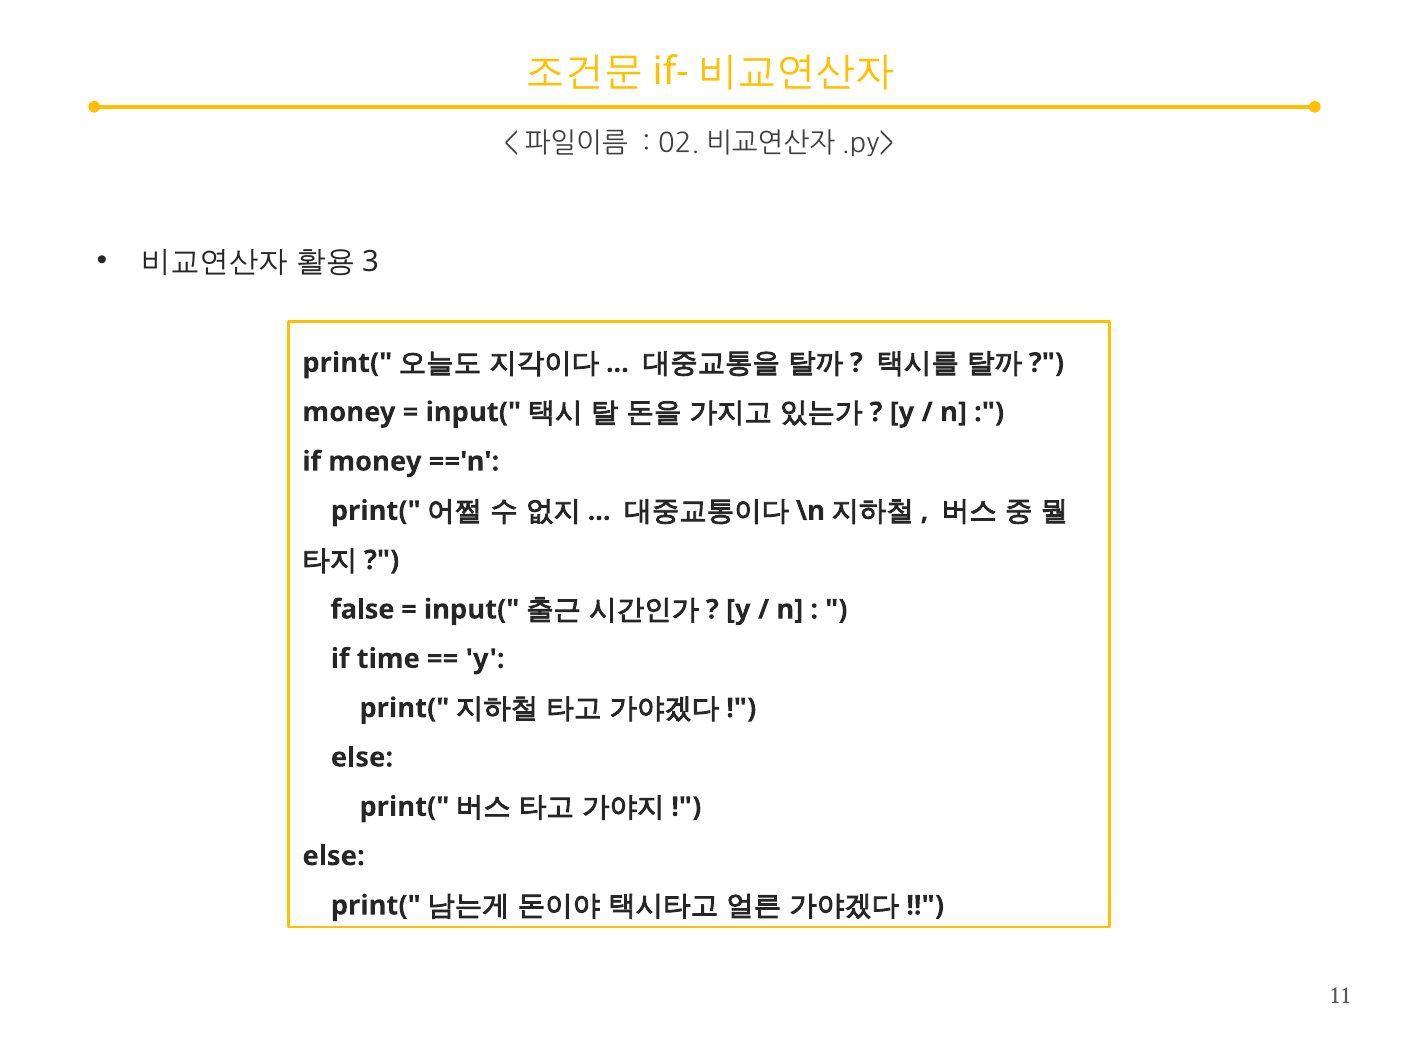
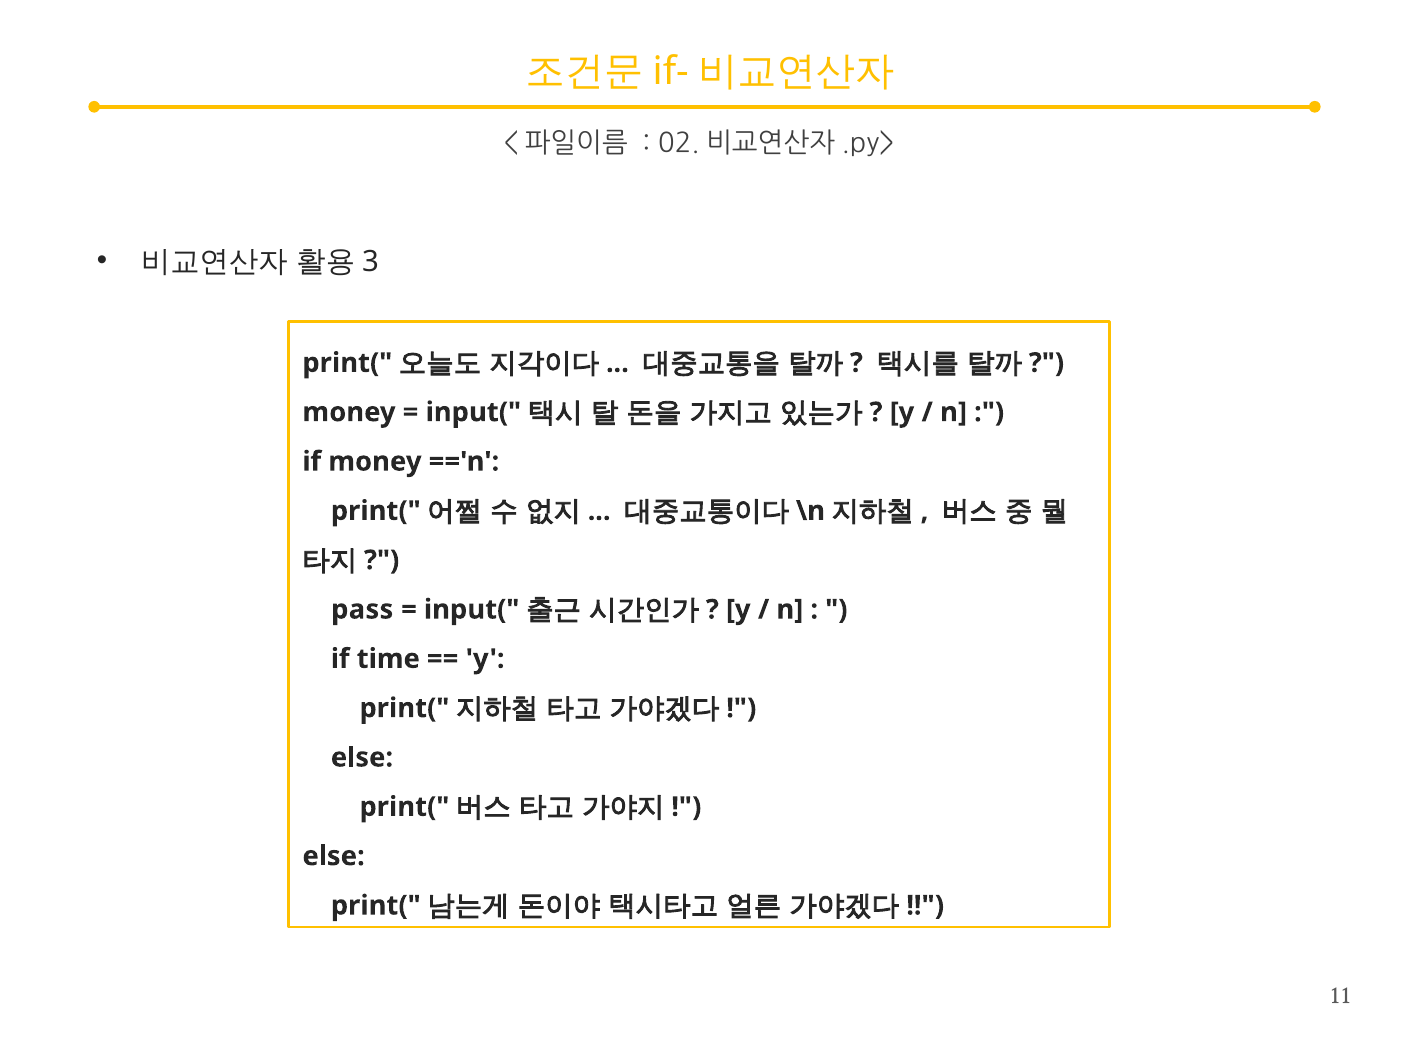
false: false -> pass (362, 609)
